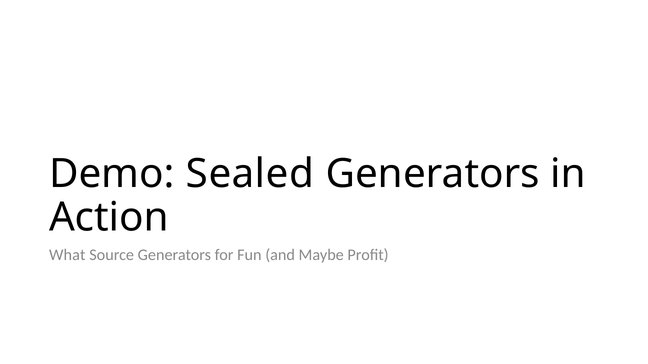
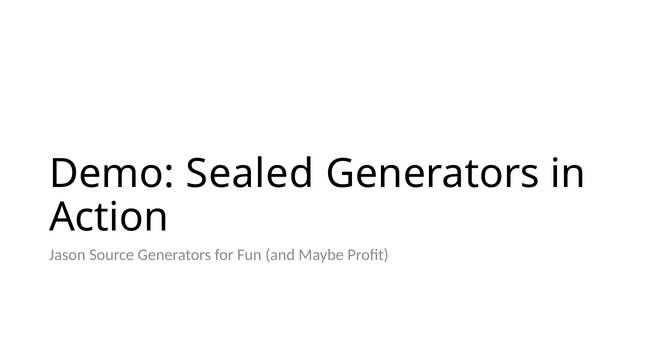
What: What -> Jason (67, 255)
